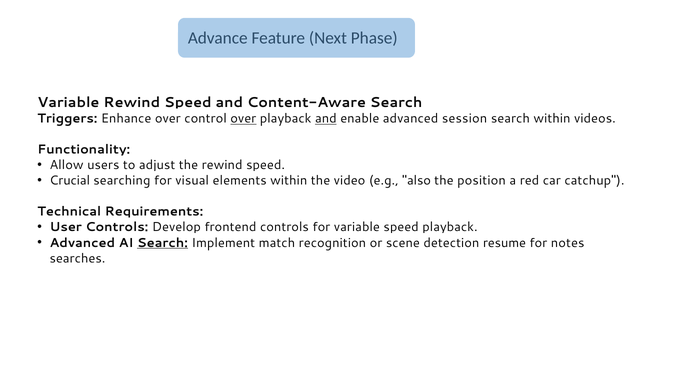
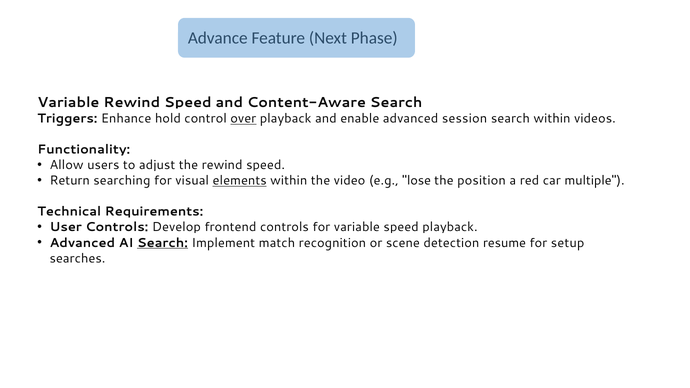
Enhance over: over -> hold (168, 119)
and underline: present -> none (326, 119)
Crucial: Crucial -> Return (70, 181)
elements underline: none -> present (240, 181)
also: also -> lose (417, 181)
catchup: catchup -> multiple (595, 181)
notes: notes -> setup (568, 243)
